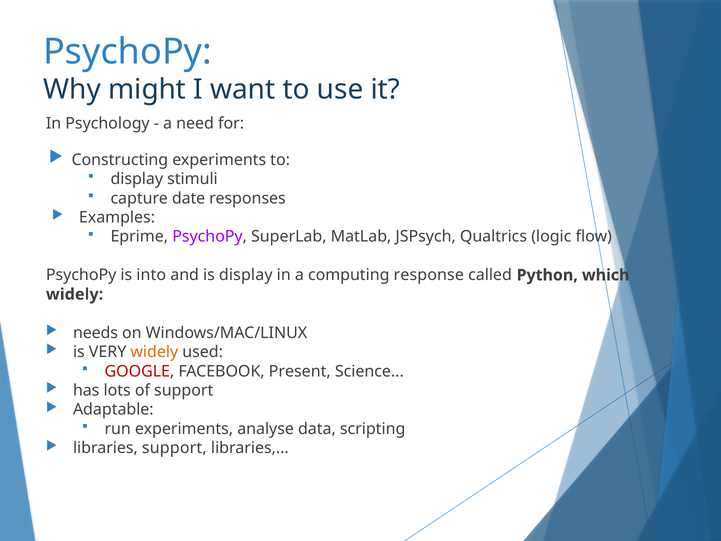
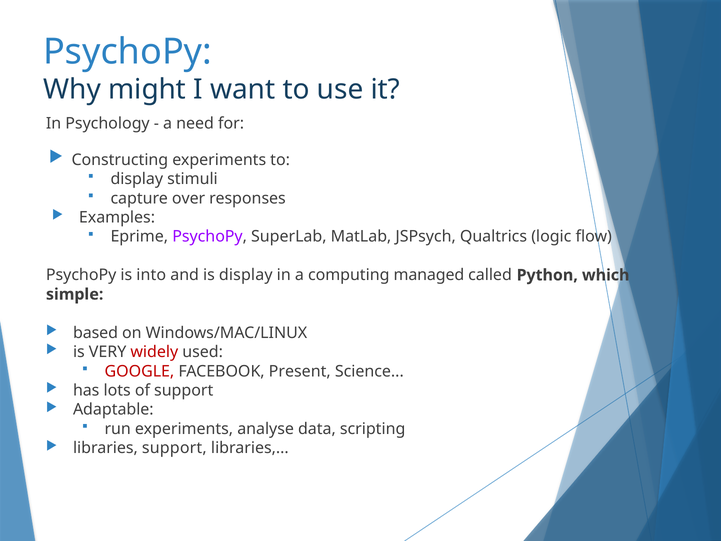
date: date -> over (189, 198)
response: response -> managed (429, 275)
widely: widely -> simple (75, 294)
needs: needs -> based (95, 333)
widely colour: orange -> red (154, 352)
